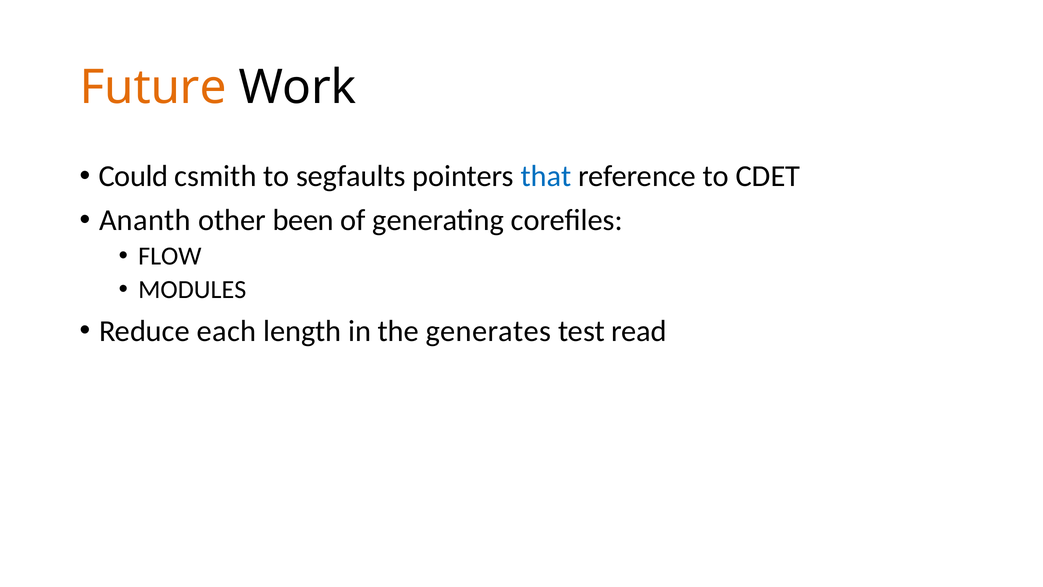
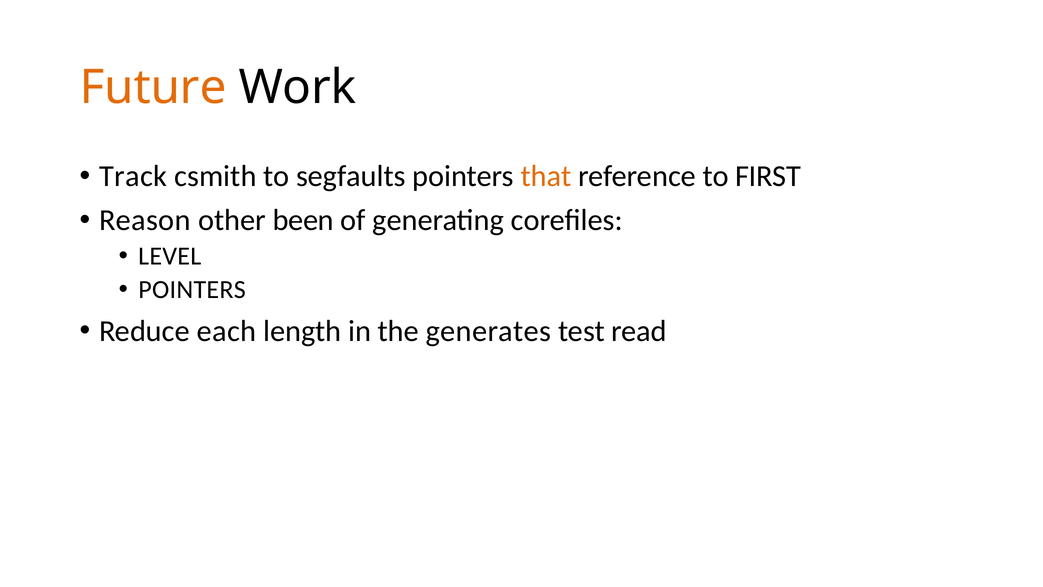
Could: Could -> Track (133, 176)
that colour: blue -> orange (546, 176)
CDET: CDET -> FIRST (768, 176)
Ananth: Ananth -> Reason (145, 220)
FLOW: FLOW -> LEVEL (170, 256)
MODULES: MODULES -> POINTERS (192, 290)
